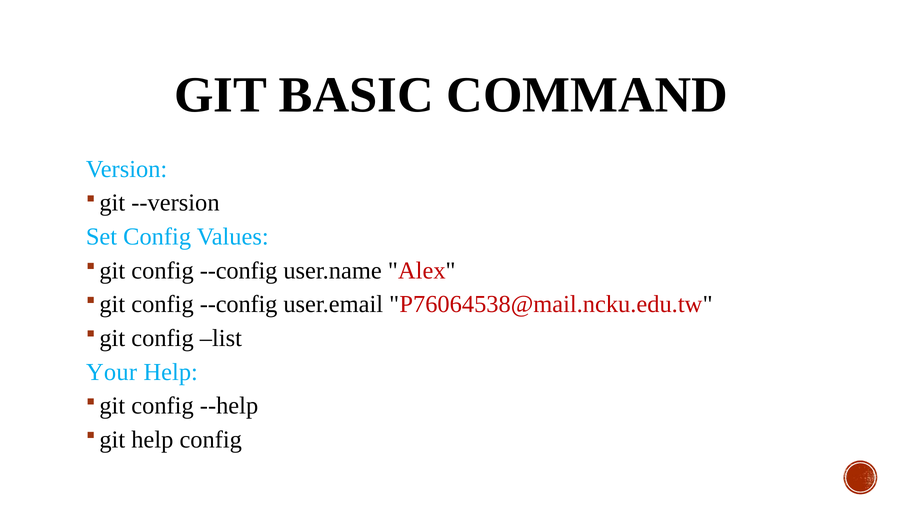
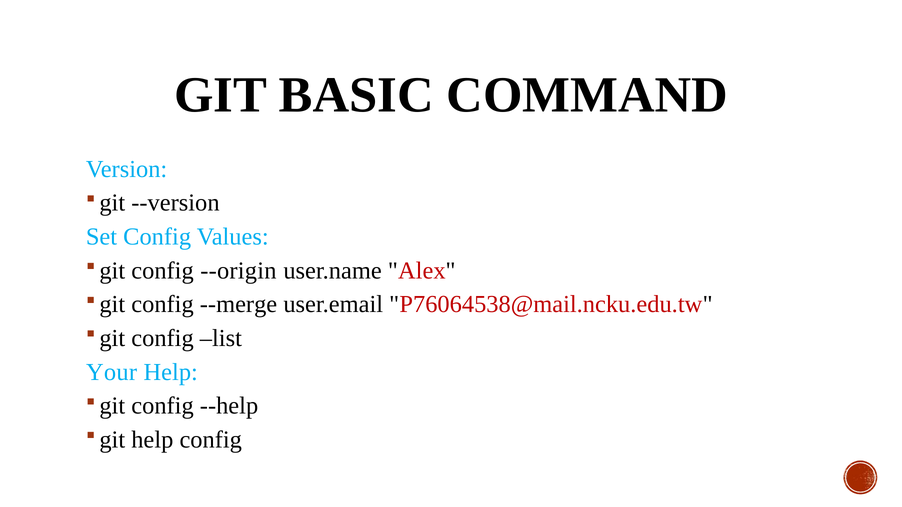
--config: --config -> --origin (238, 271)
--config: --config -> --merge (239, 305)
